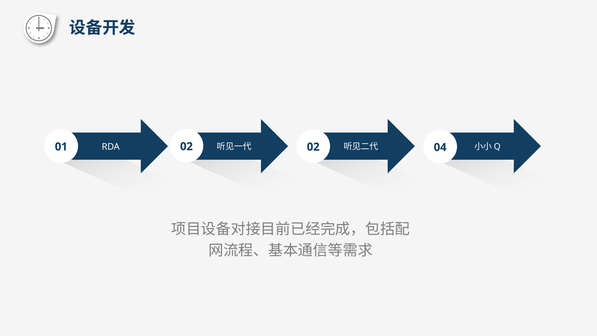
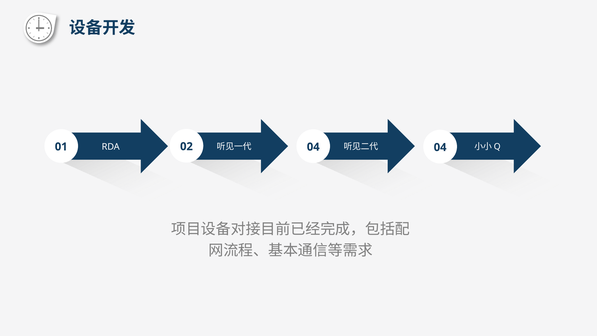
02 02: 02 -> 04 (313, 147)
